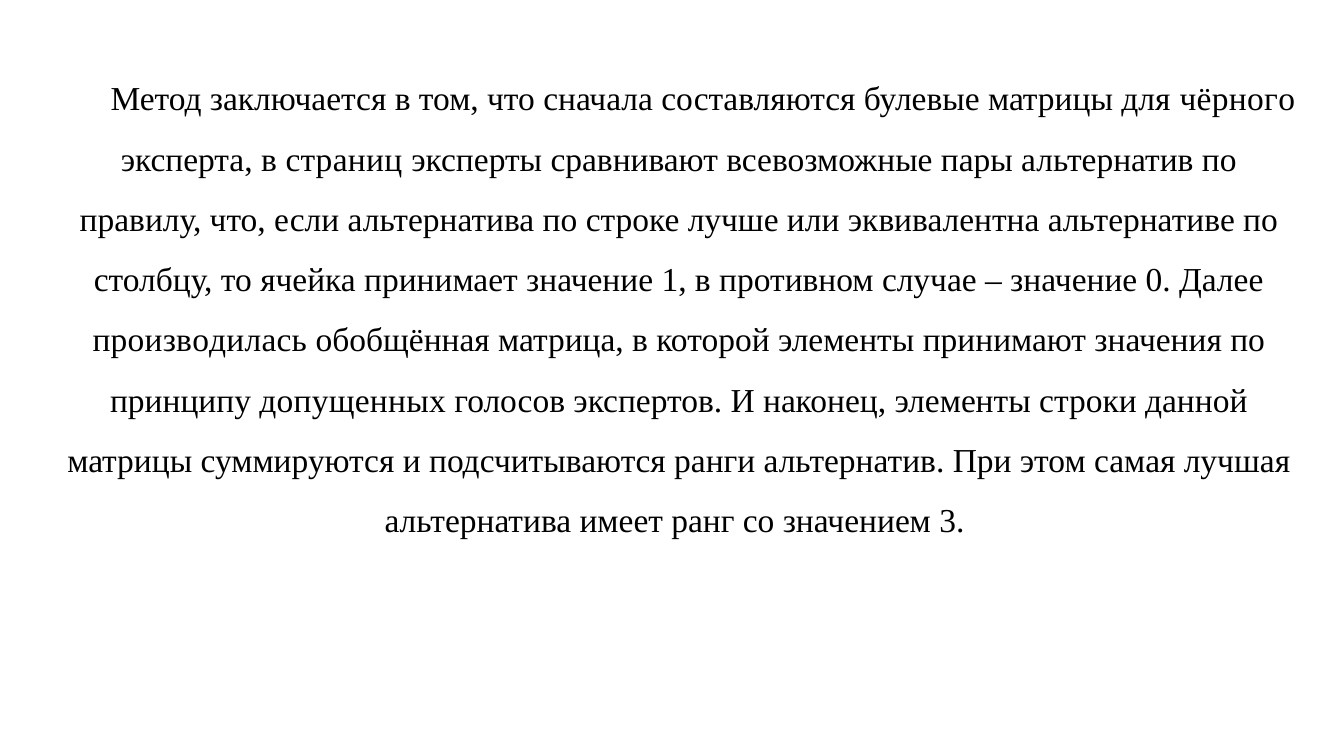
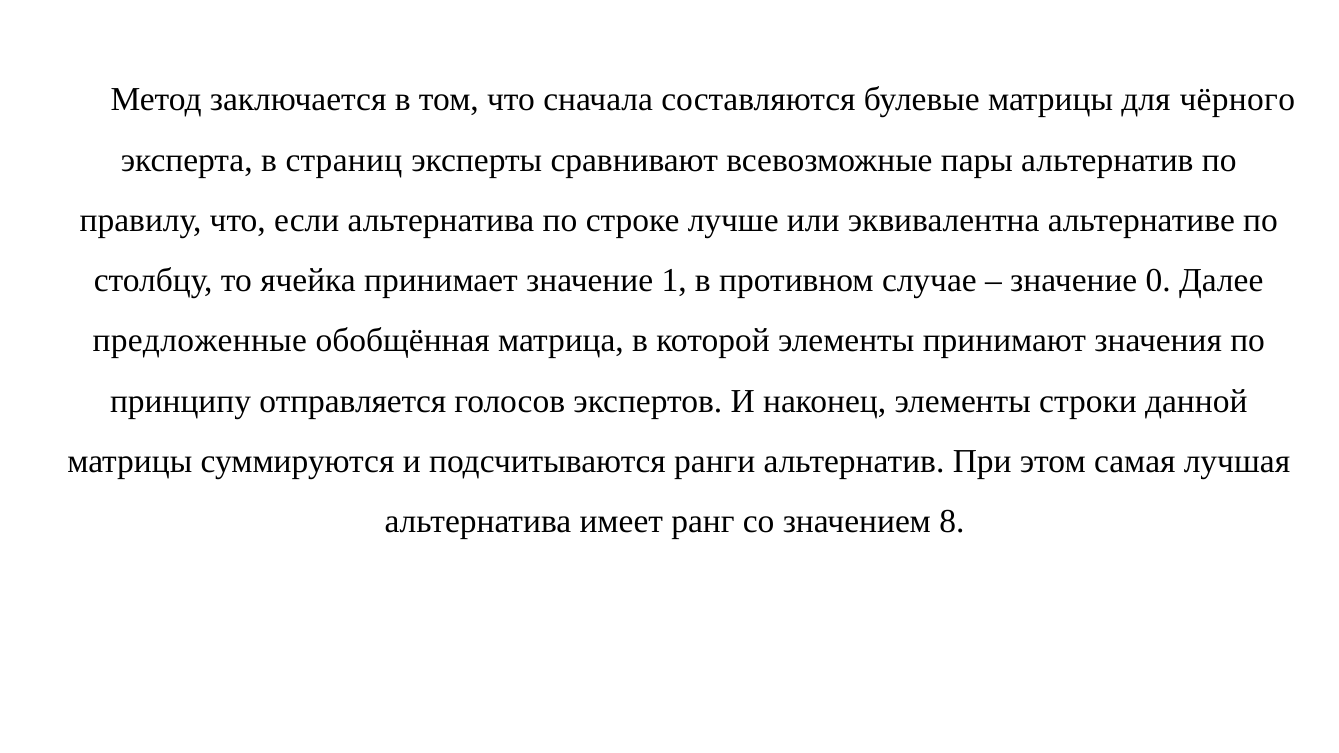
производилась: производилась -> предложенные (200, 341)
допущенных: допущенных -> отправляется (353, 401)
3: 3 -> 8 (952, 522)
